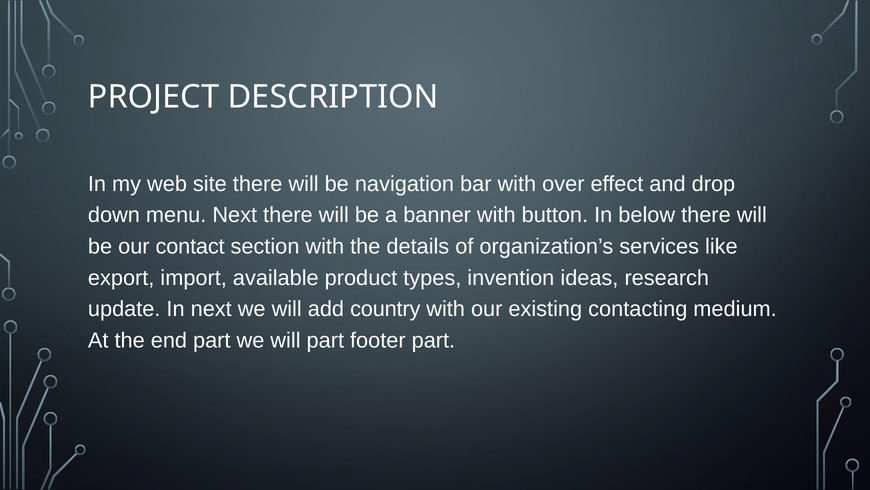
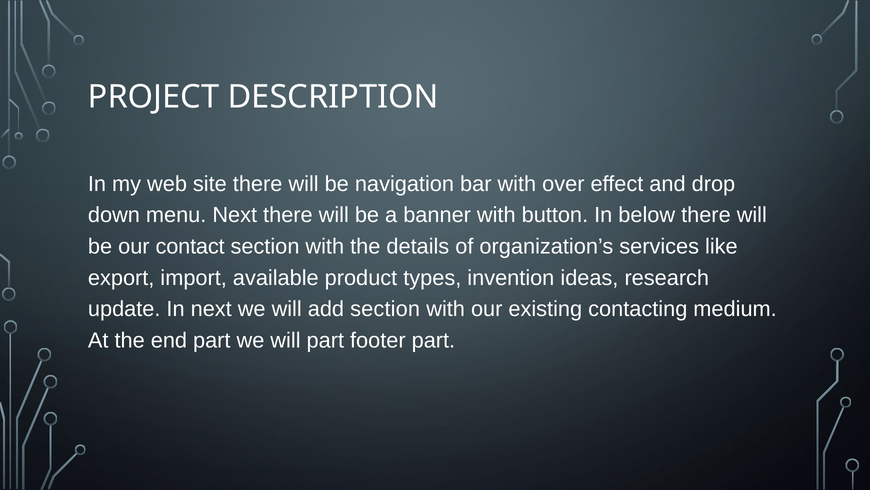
add country: country -> section (385, 309)
